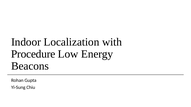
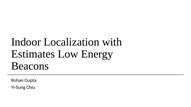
Procedure: Procedure -> Estimates (33, 54)
